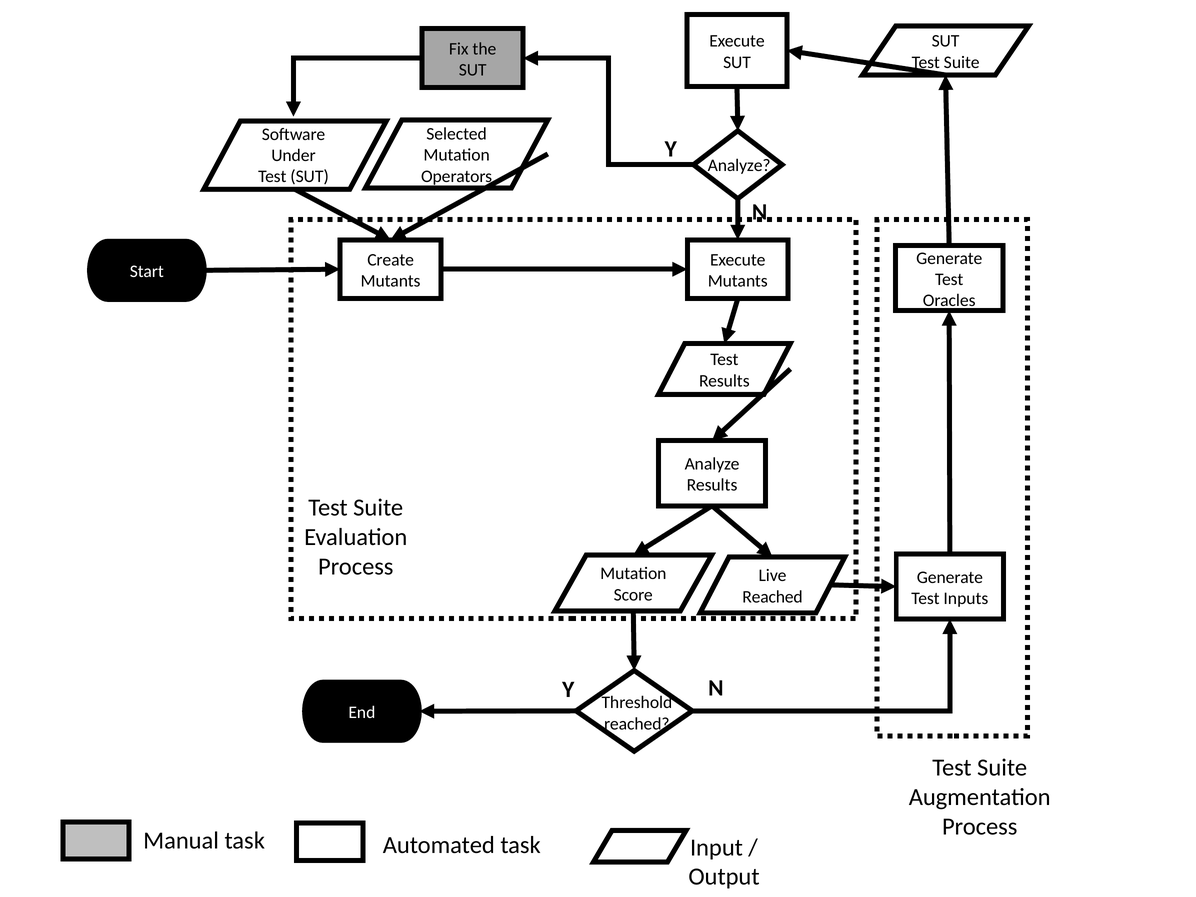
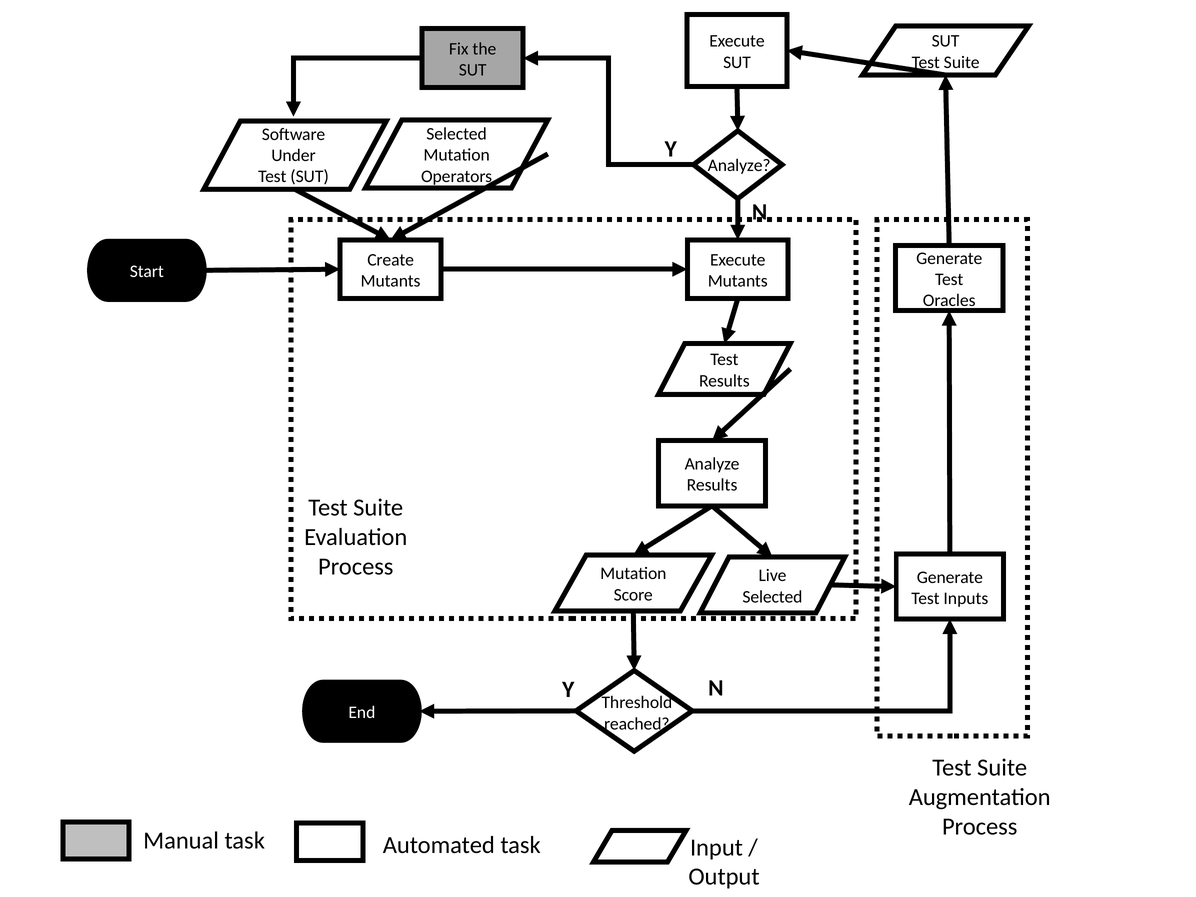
Reached: Reached -> Selected (772, 597)
